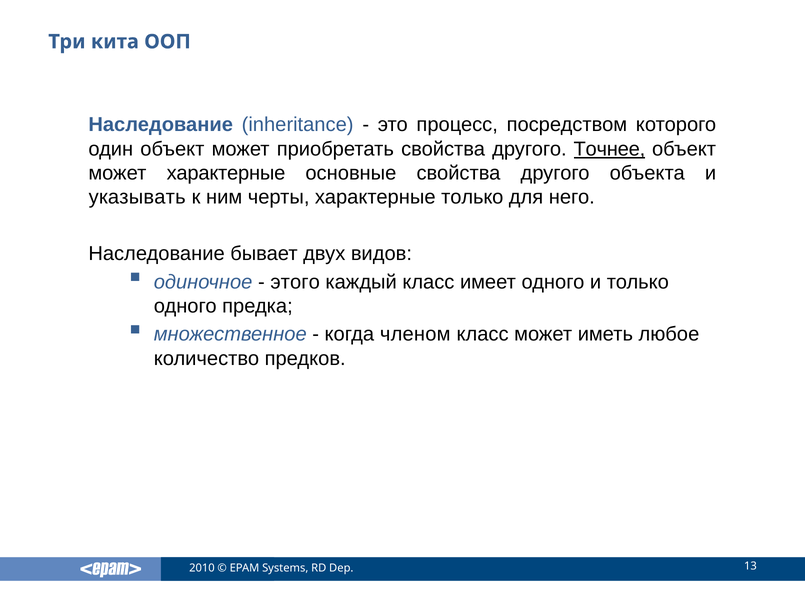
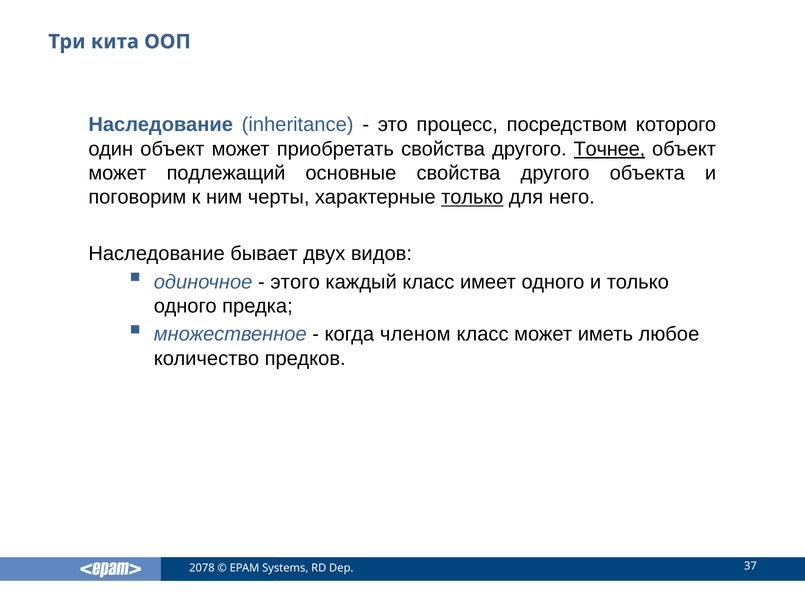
может характерные: характерные -> подлежащий (226, 173)
указывать: указывать -> поговорим (137, 197)
только underline: none -> present (472, 197)
2010: 2010 -> 2078 (202, 568)
13: 13 -> 37 (750, 566)
